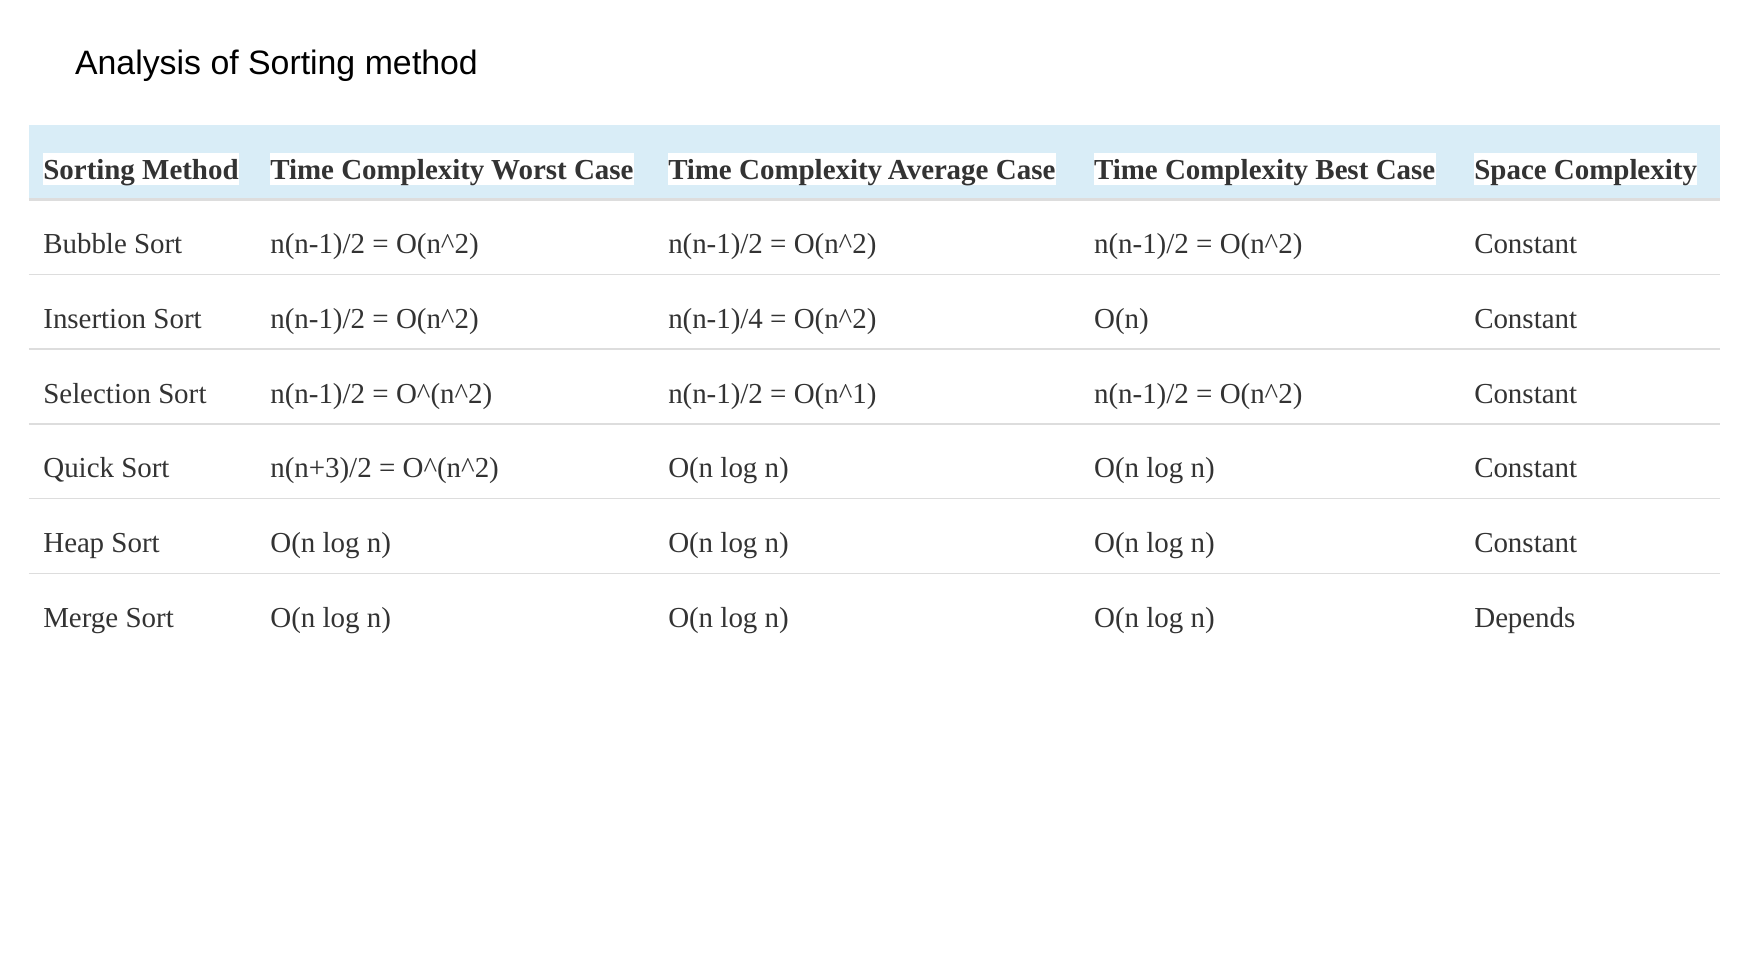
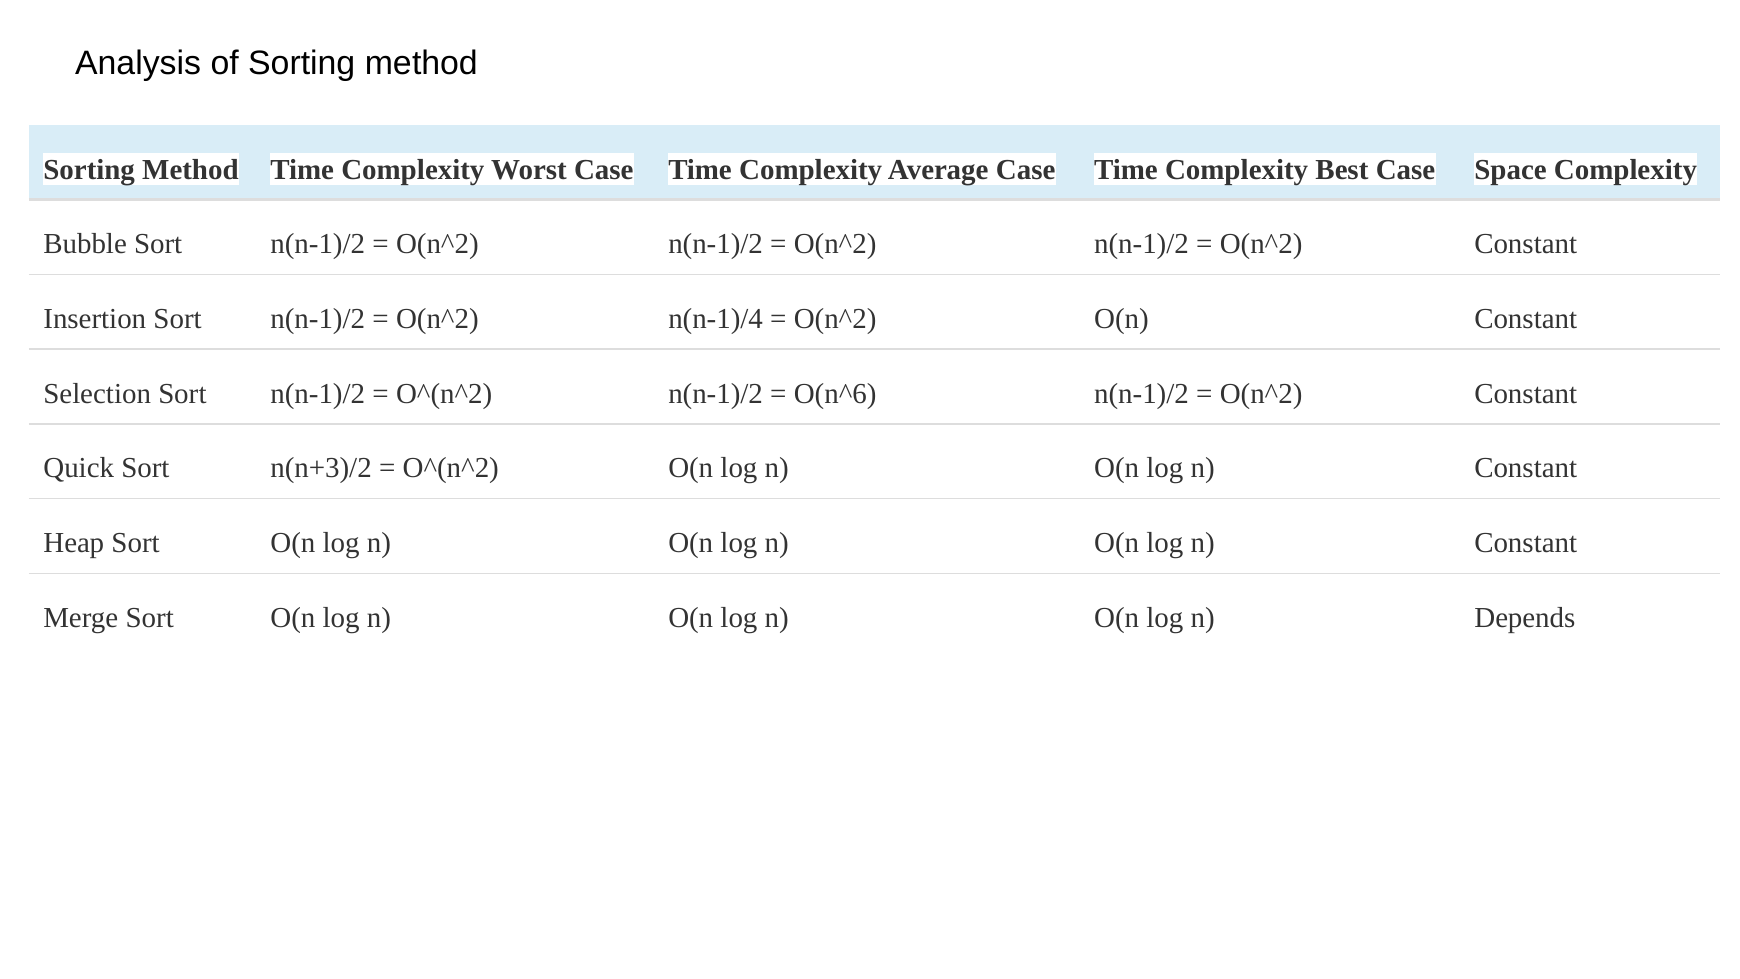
O(n^1: O(n^1 -> O(n^6 (835, 393)
